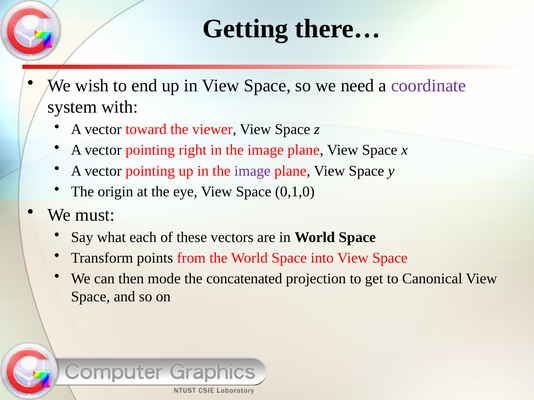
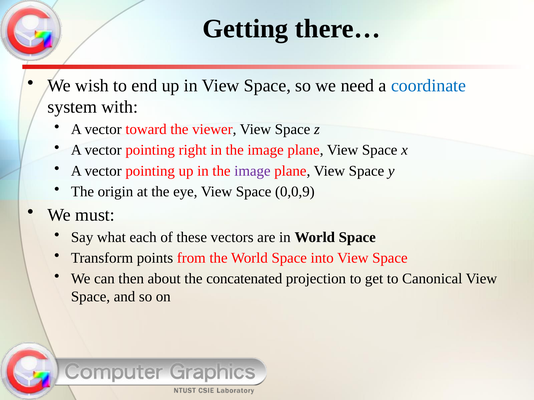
coordinate colour: purple -> blue (429, 86)
0,1,0: 0,1,0 -> 0,0,9 (295, 192)
mode: mode -> about (164, 279)
